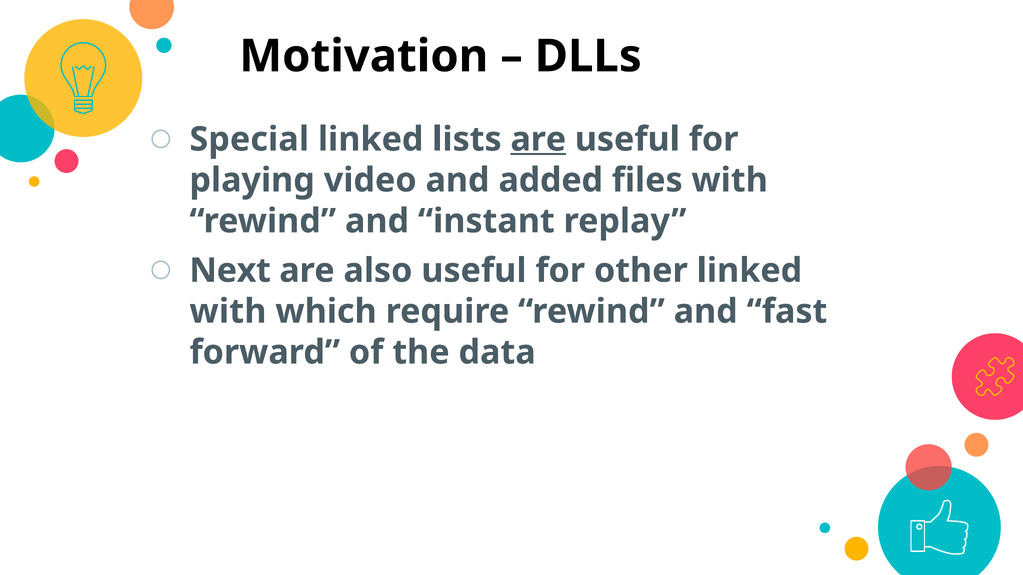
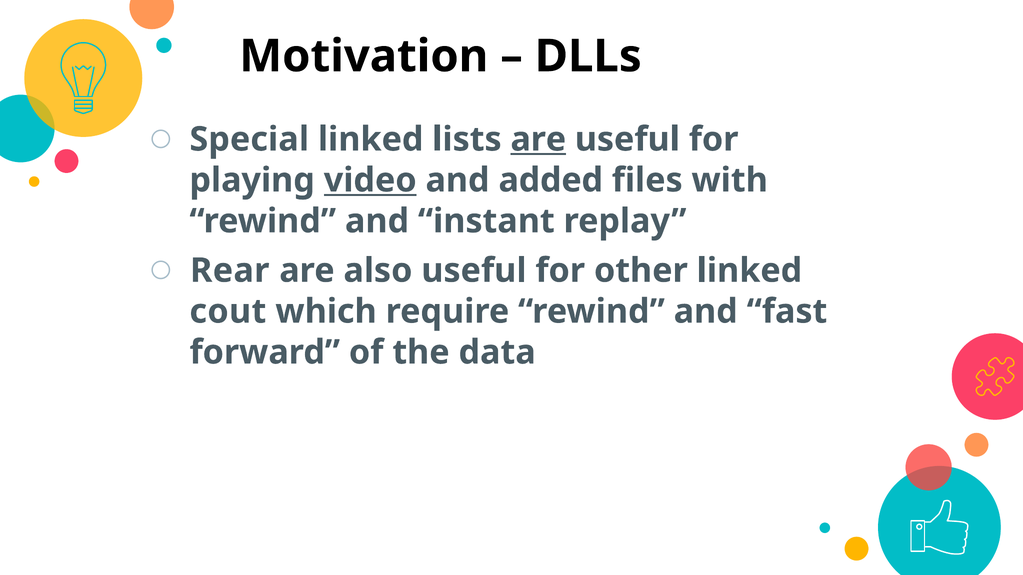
video underline: none -> present (370, 180)
Next: Next -> Rear (230, 271)
with: with -> cout (228, 312)
